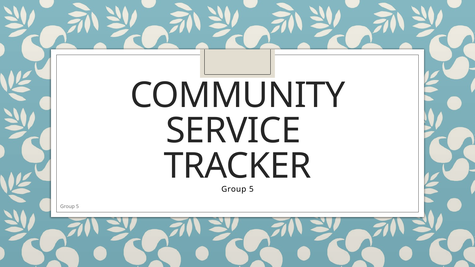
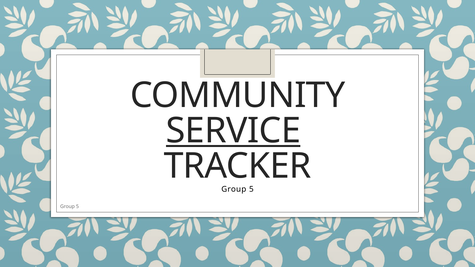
SERVICE underline: none -> present (233, 131)
